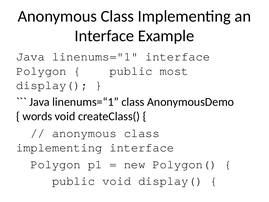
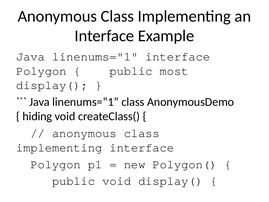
words: words -> hiding (37, 116)
